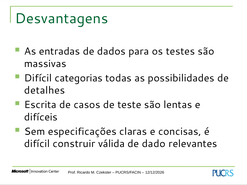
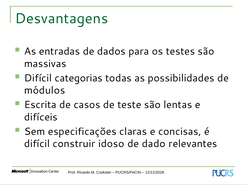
detalhes: detalhes -> módulos (45, 90)
válida: válida -> idoso (111, 144)
